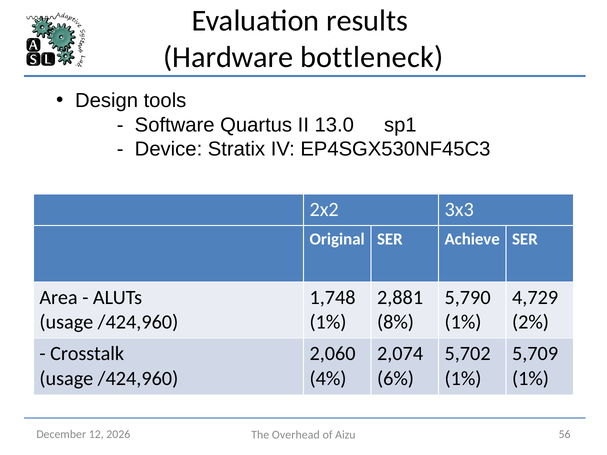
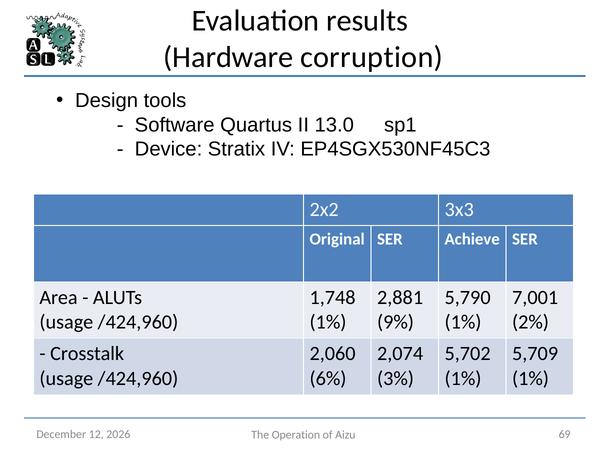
bottleneck: bottleneck -> corruption (372, 57)
4,729: 4,729 -> 7,001 (535, 298)
8%: 8% -> 9% (396, 322)
4%: 4% -> 6% (328, 379)
6%: 6% -> 3% (396, 379)
Overhead: Overhead -> Operation (296, 435)
56: 56 -> 69 (565, 435)
